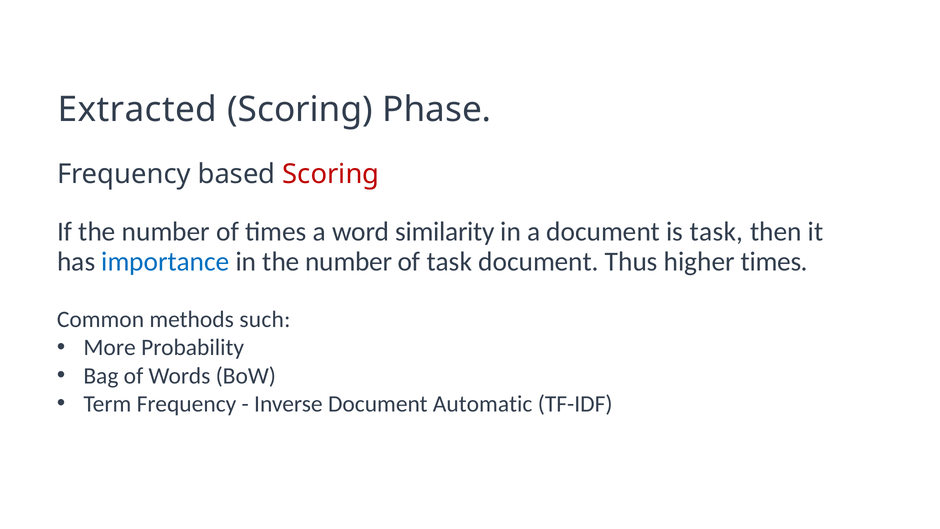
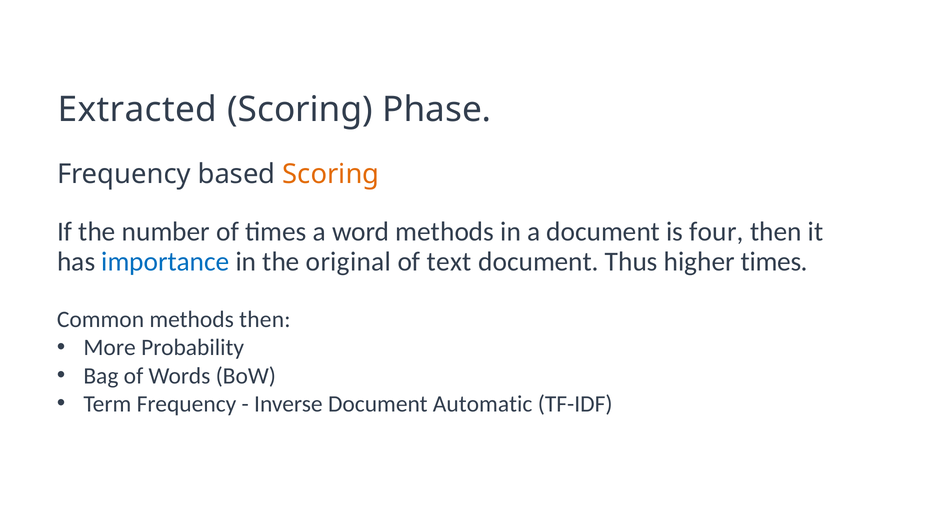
Scoring colour: red -> orange (331, 174)
word similarity: similarity -> methods (445, 232)
is task: task -> four (716, 232)
in the number: number -> original (348, 261)
of task: task -> text (449, 261)
methods such: such -> then (265, 319)
